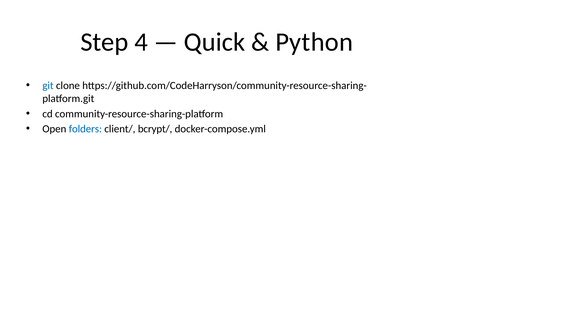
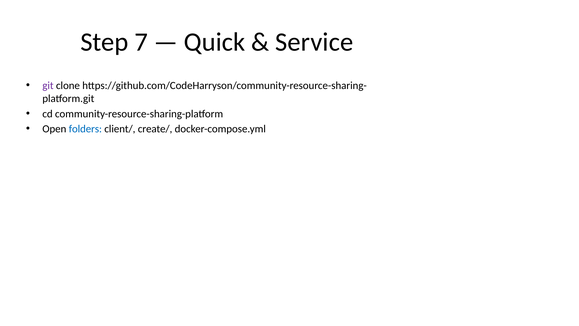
4: 4 -> 7 (141, 42)
Python: Python -> Service (314, 42)
git colour: blue -> purple (48, 85)
bcrypt/: bcrypt/ -> create/ (155, 129)
